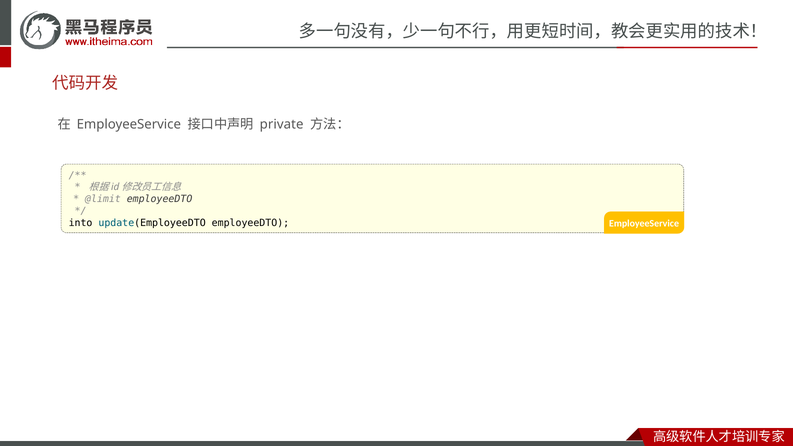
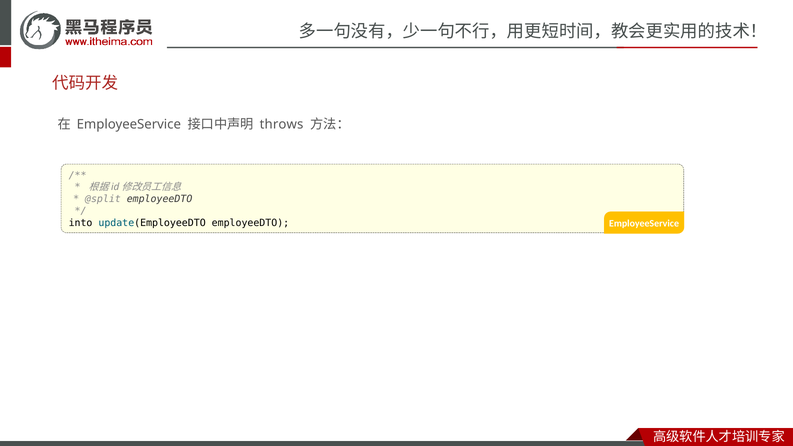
private: private -> throws (282, 124)
@limit: @limit -> @split (103, 199)
